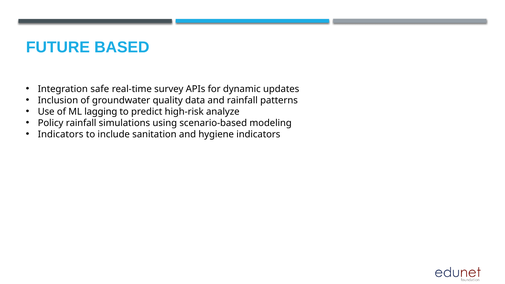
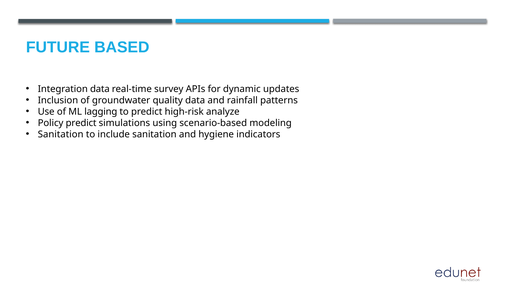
Integration safe: safe -> data (100, 89)
Policy rainfall: rainfall -> predict (81, 123)
Indicators: Indicators -> Sanitation (61, 134)
